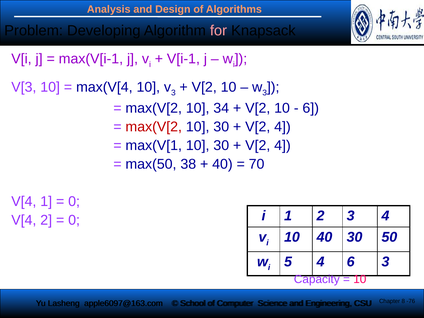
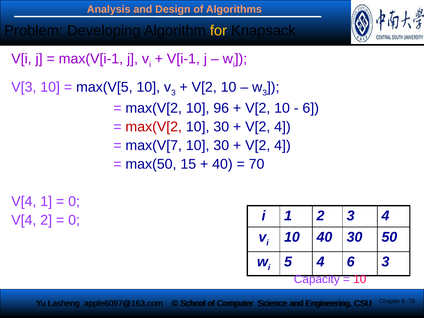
for colour: pink -> yellow (219, 31)
max(V[4: max(V[4 -> max(V[5 (104, 87)
34: 34 -> 96 (221, 108)
max(V[1: max(V[1 -> max(V[7 (154, 146)
38: 38 -> 15 (188, 164)
